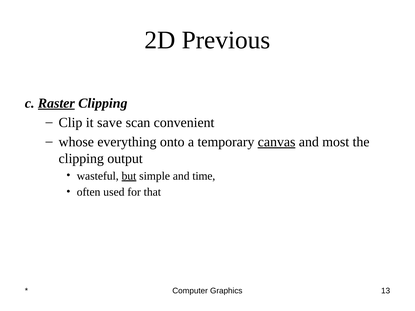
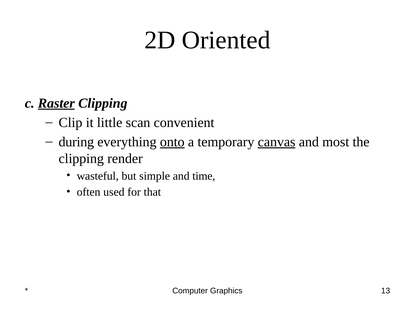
Previous: Previous -> Oriented (226, 40)
save: save -> little (110, 123)
whose: whose -> during (76, 142)
onto underline: none -> present (172, 142)
output: output -> render (125, 159)
but underline: present -> none (129, 176)
